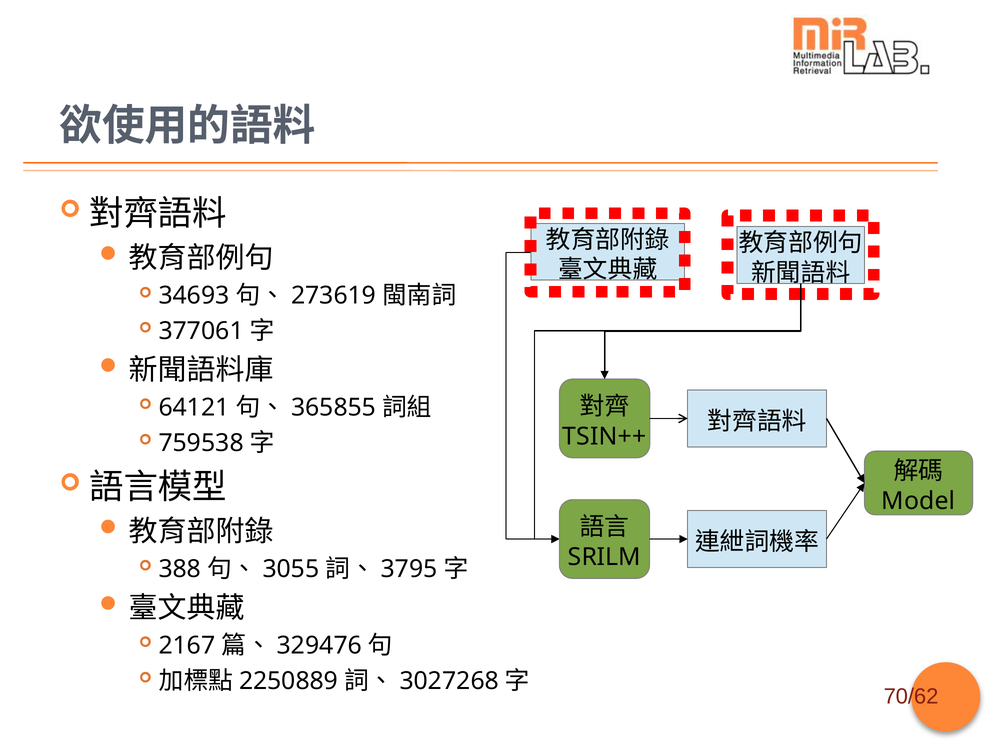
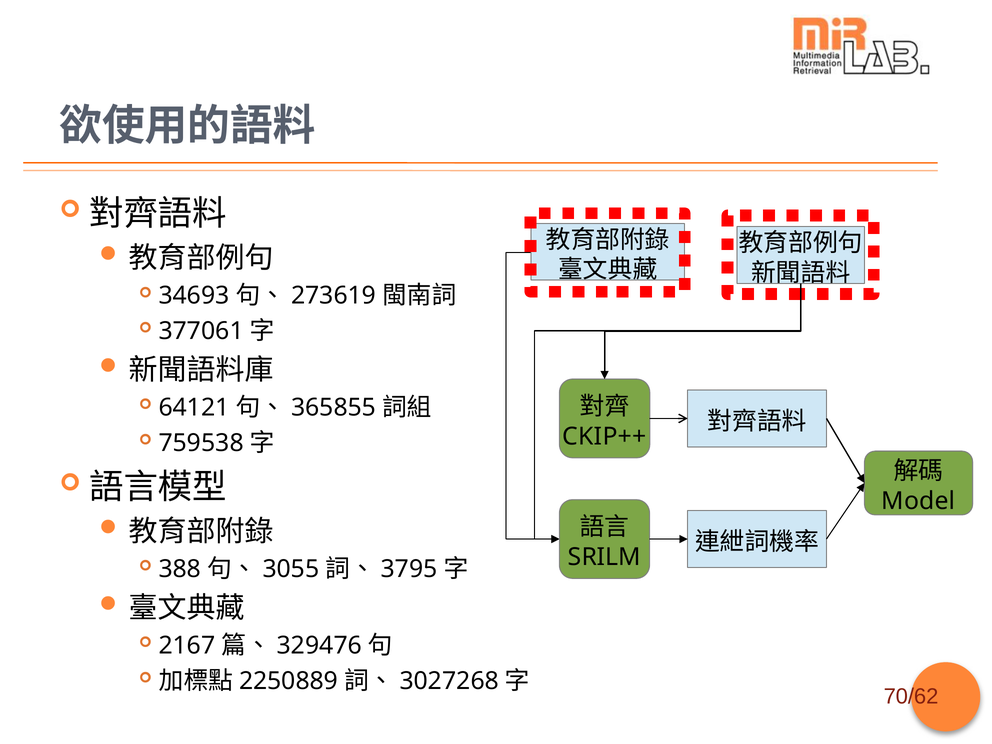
TSIN++: TSIN++ -> CKIP++ (604, 436)
